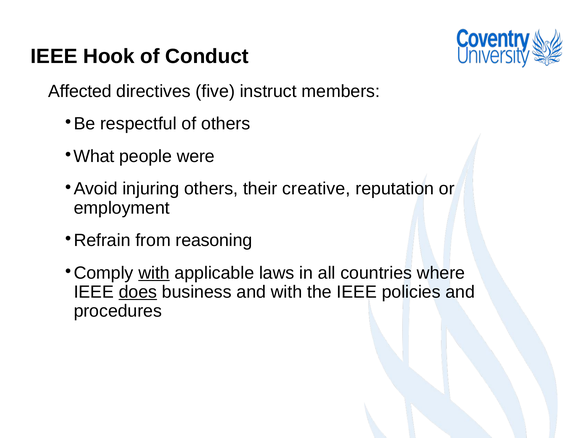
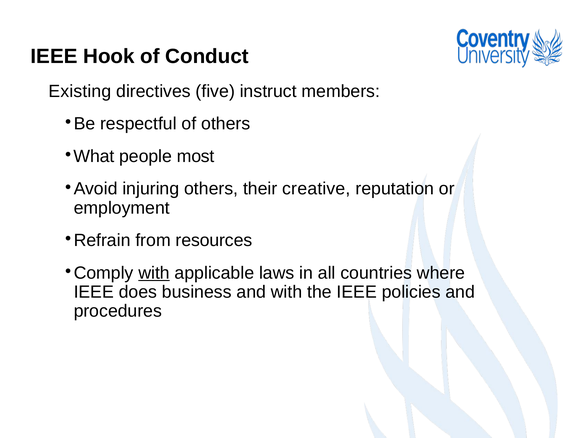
Affected: Affected -> Existing (80, 91)
were: were -> most (196, 156)
reasoning: reasoning -> resources (214, 240)
does underline: present -> none (138, 292)
